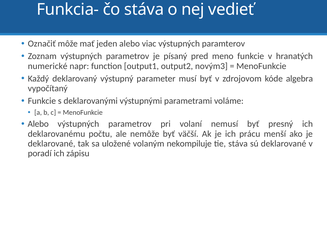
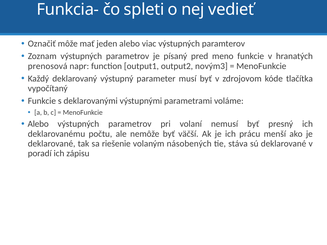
čo stáva: stáva -> spleti (144, 10)
numerické: numerické -> prenosová (48, 66)
algebra: algebra -> tlačítka (299, 79)
uložené: uložené -> riešenie (116, 144)
nekompiluje: nekompiluje -> násobených (189, 144)
